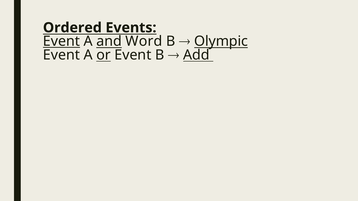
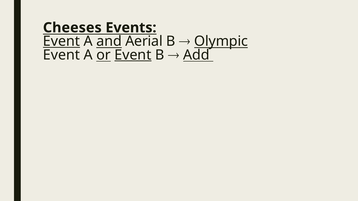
Ordered: Ordered -> Cheeses (72, 28)
Word: Word -> Aerial (144, 41)
Event underline: none -> present (133, 55)
